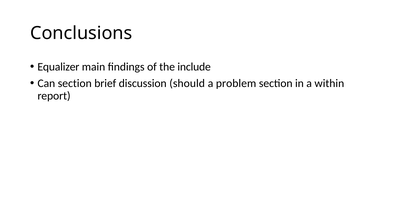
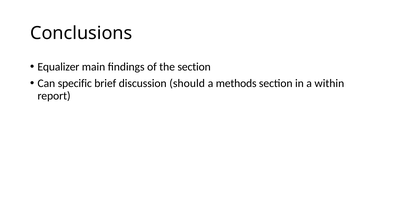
the include: include -> section (194, 67)
Can section: section -> specific (75, 83)
problem: problem -> methods (236, 83)
